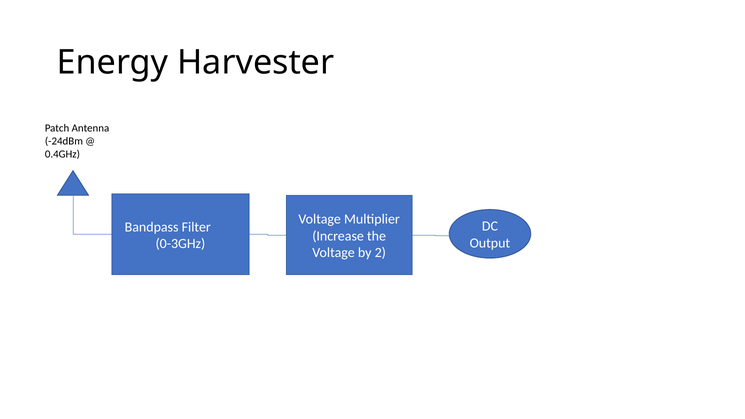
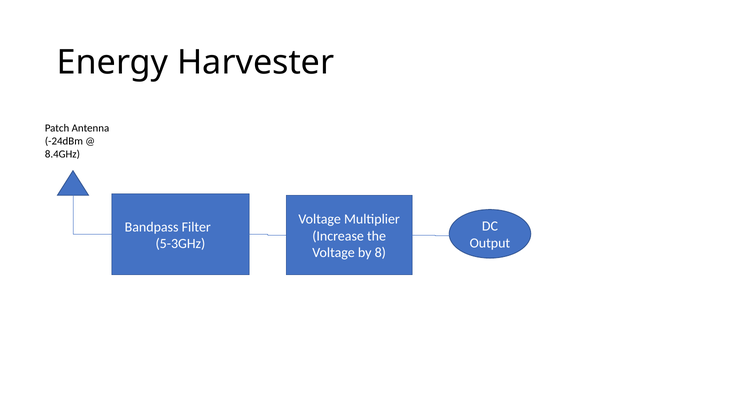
0.4GHz: 0.4GHz -> 8.4GHz (62, 154)
0-3GHz: 0-3GHz -> 5-3GHz (180, 244)
2: 2 -> 8 (380, 253)
